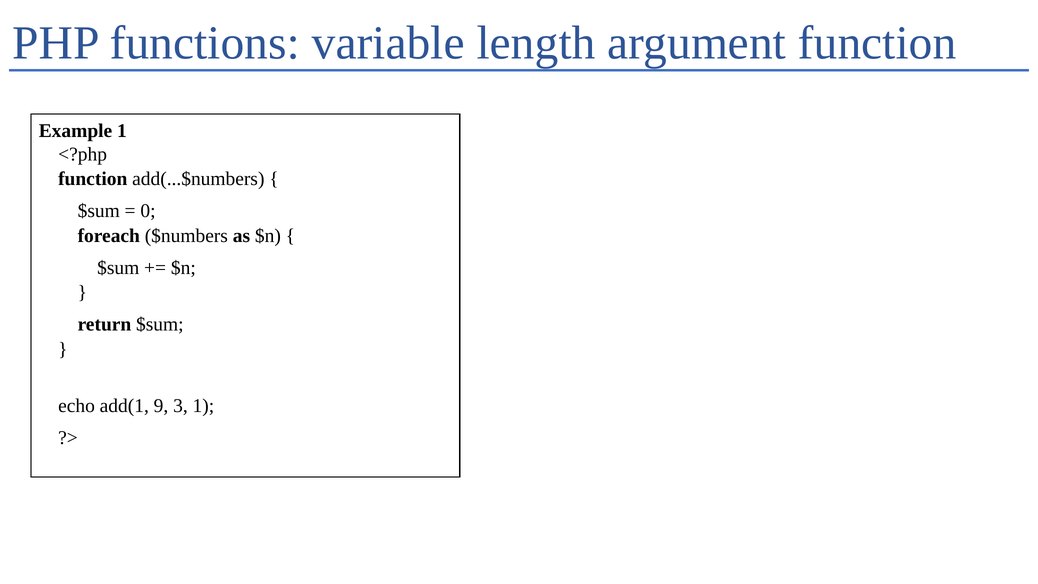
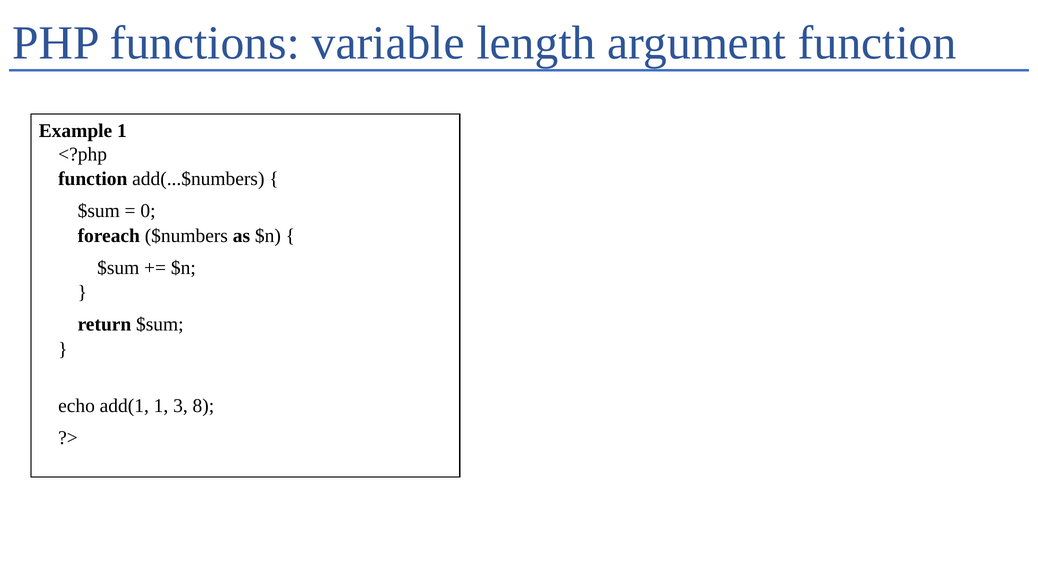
add(1 9: 9 -> 1 (161, 406)
3 1: 1 -> 8 (203, 406)
